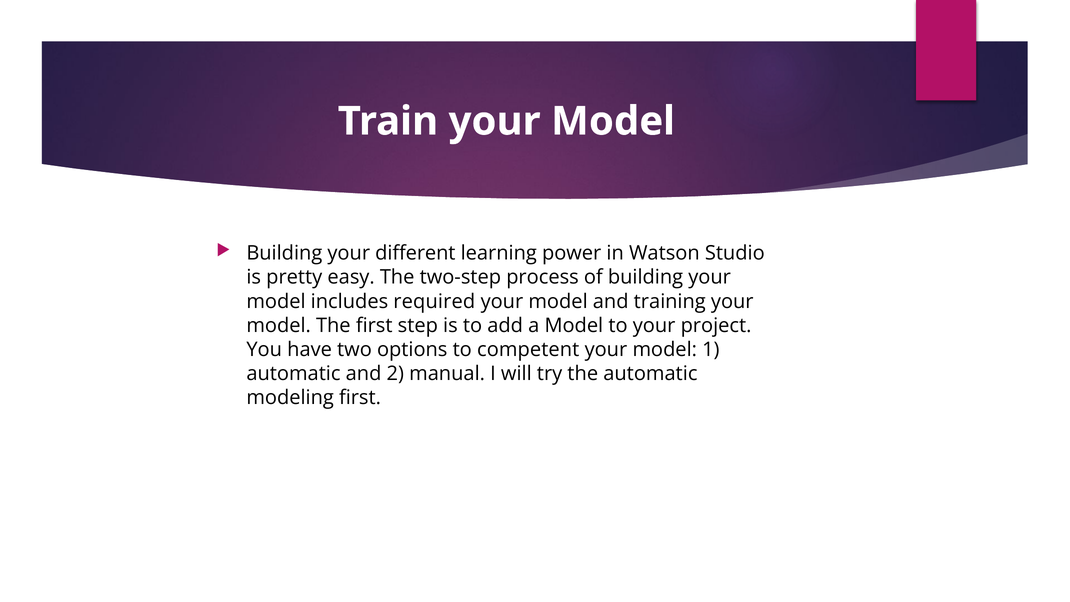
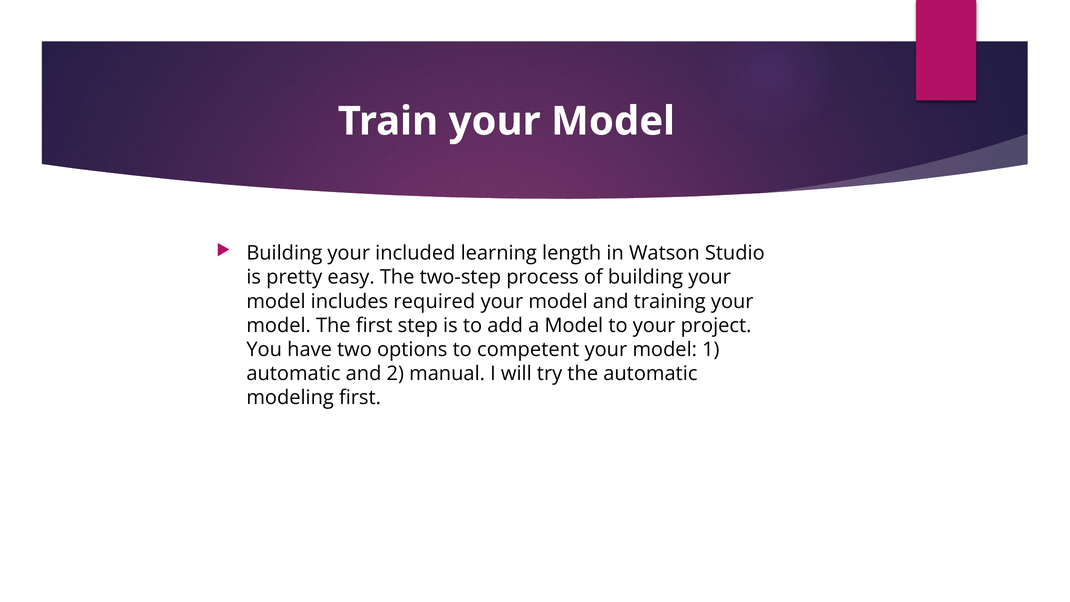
different: different -> included (415, 253)
power: power -> length (572, 253)
